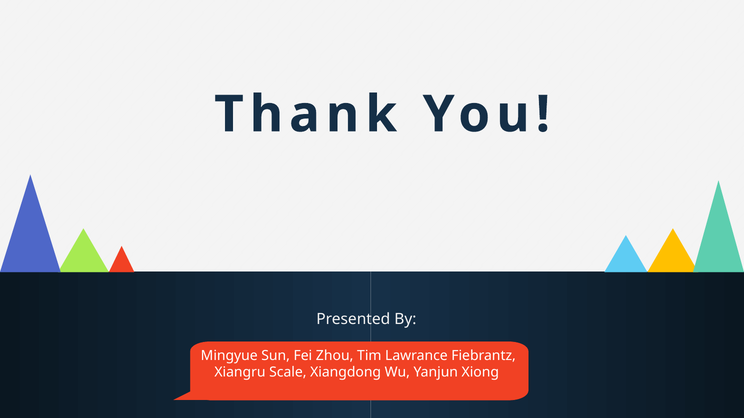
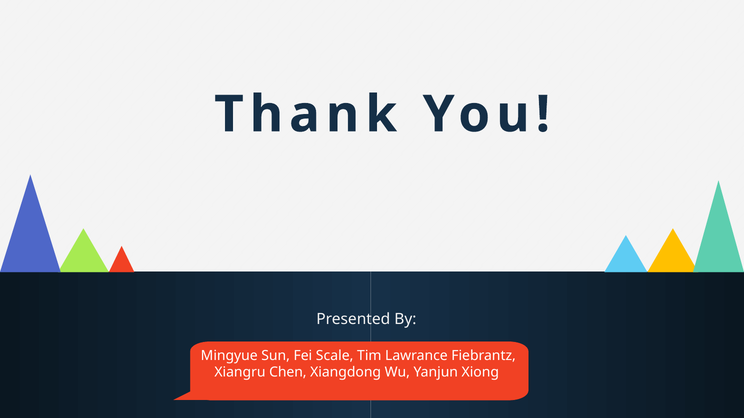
Zhou: Zhou -> Scale (335, 356)
Scale: Scale -> Chen (288, 373)
